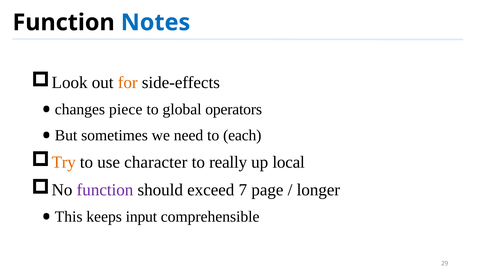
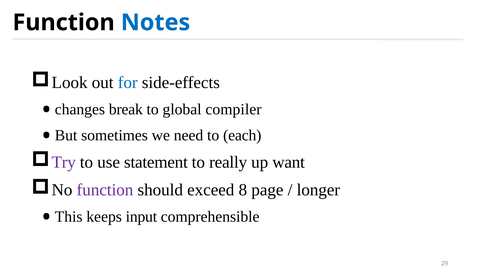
for colour: orange -> blue (128, 83)
piece: piece -> break (126, 109)
operators: operators -> compiler (233, 109)
Try colour: orange -> purple (64, 162)
character: character -> statement (156, 162)
local: local -> want (289, 162)
7: 7 -> 8 (243, 190)
